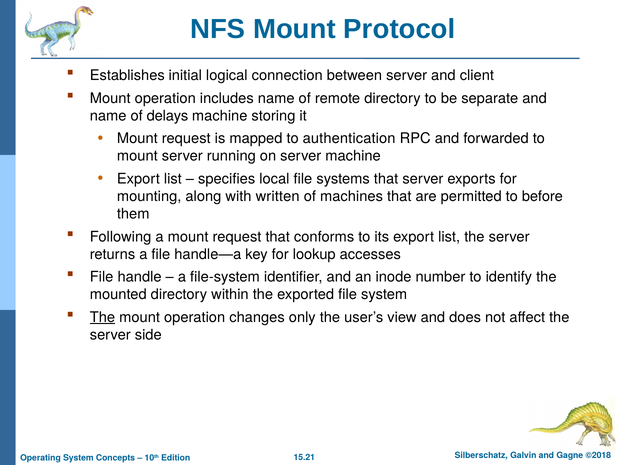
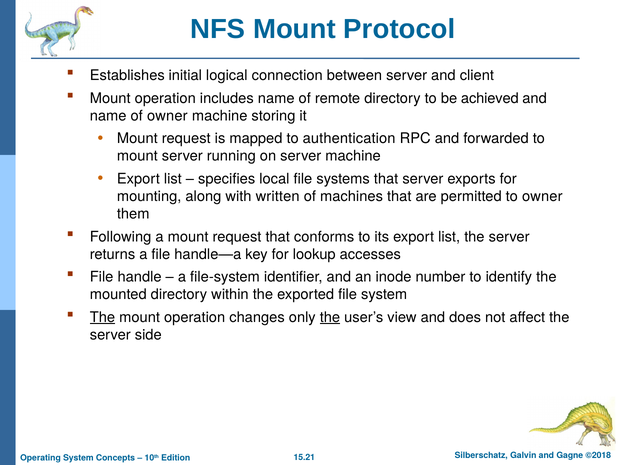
separate: separate -> achieved (490, 98)
of delays: delays -> owner (167, 116)
to before: before -> owner (542, 197)
the underline: none -> present (330, 318)
